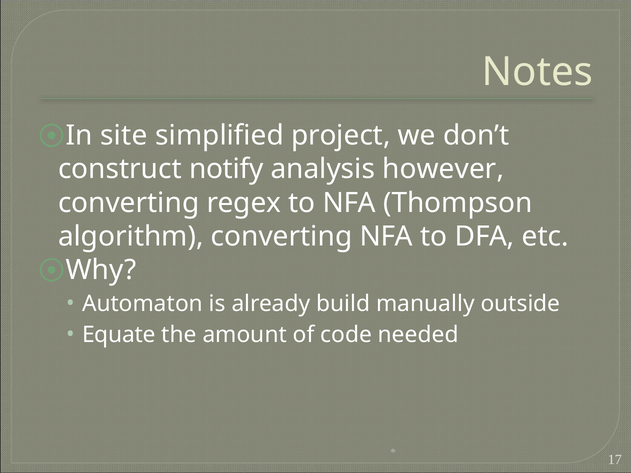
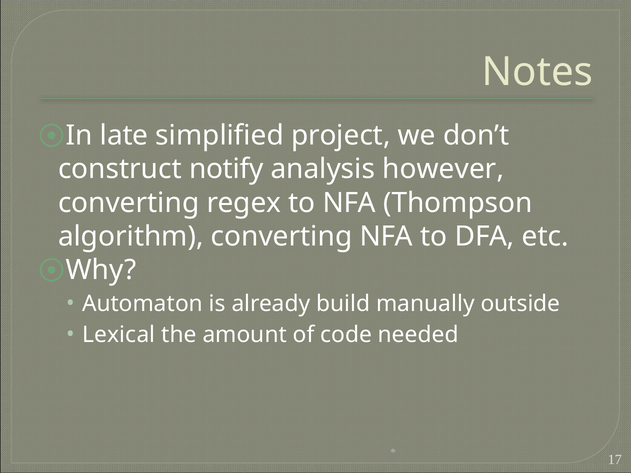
site: site -> late (124, 136)
Equate: Equate -> Lexical (119, 335)
